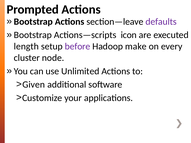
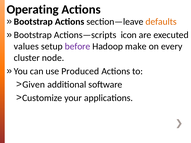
Prompted: Prompted -> Operating (33, 9)
defaults colour: purple -> orange (161, 22)
length: length -> values (26, 46)
Unlimited: Unlimited -> Produced (80, 71)
